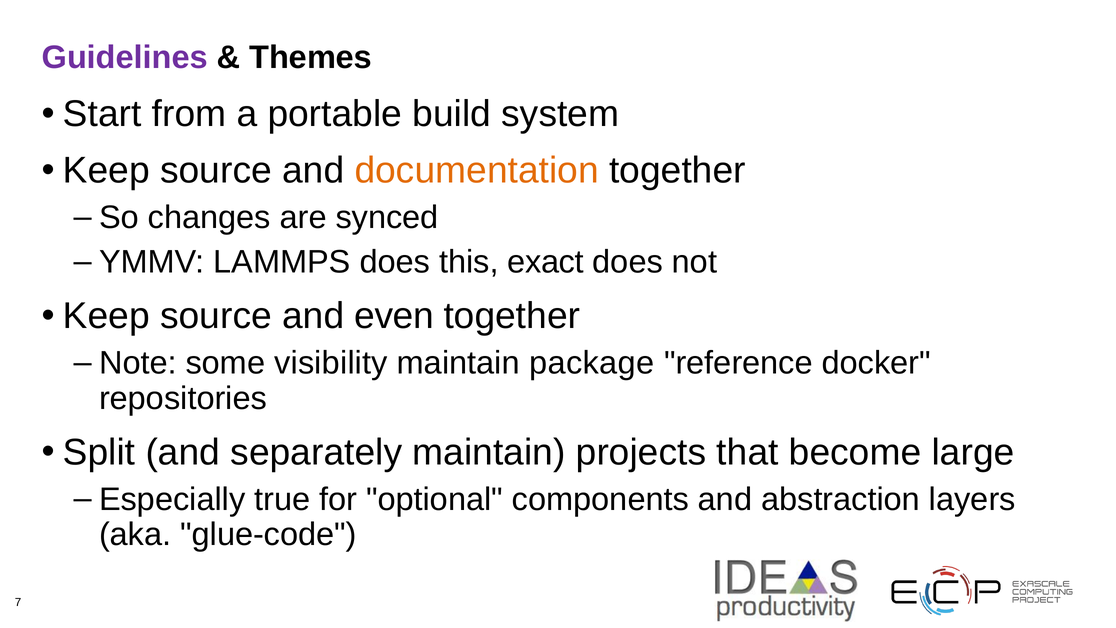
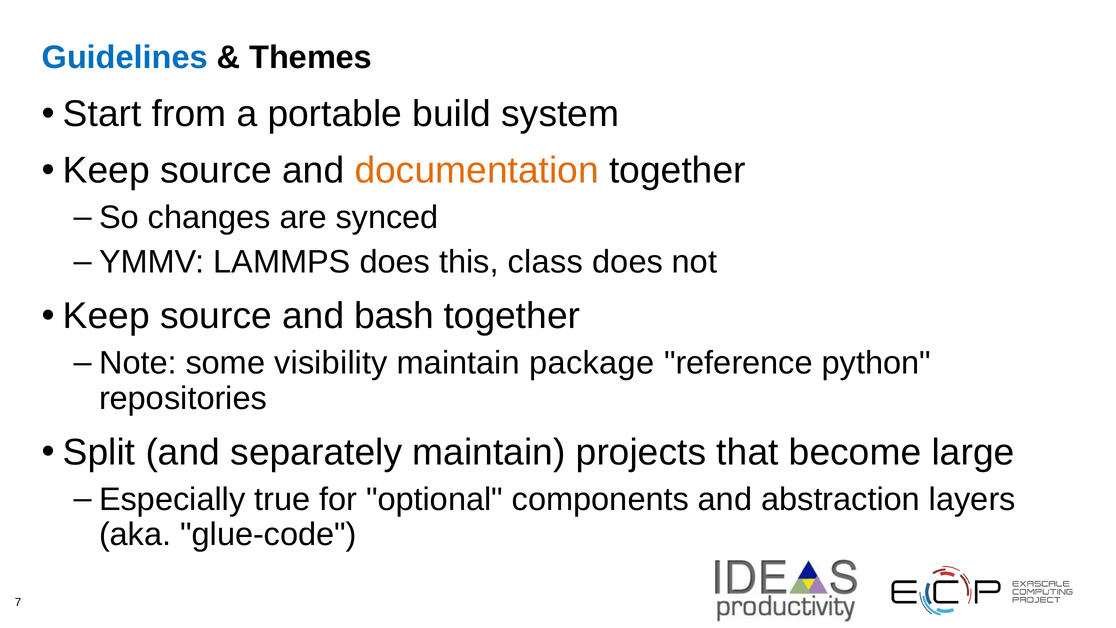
Guidelines colour: purple -> blue (125, 58)
exact: exact -> class (545, 262)
even: even -> bash (394, 316)
docker: docker -> python (876, 363)
